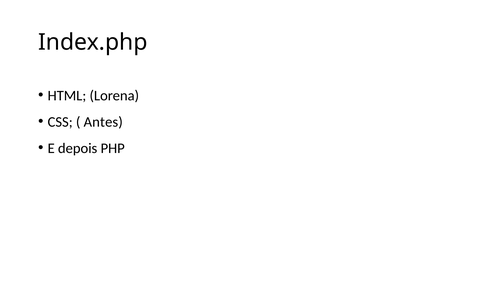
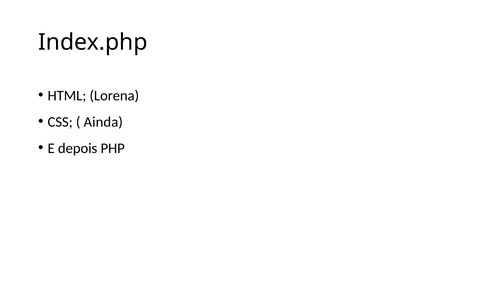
Antes: Antes -> Ainda (103, 122)
